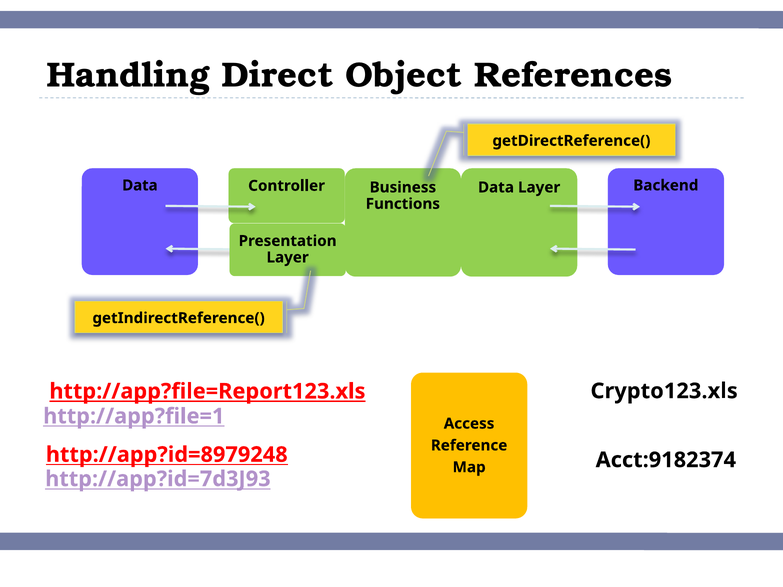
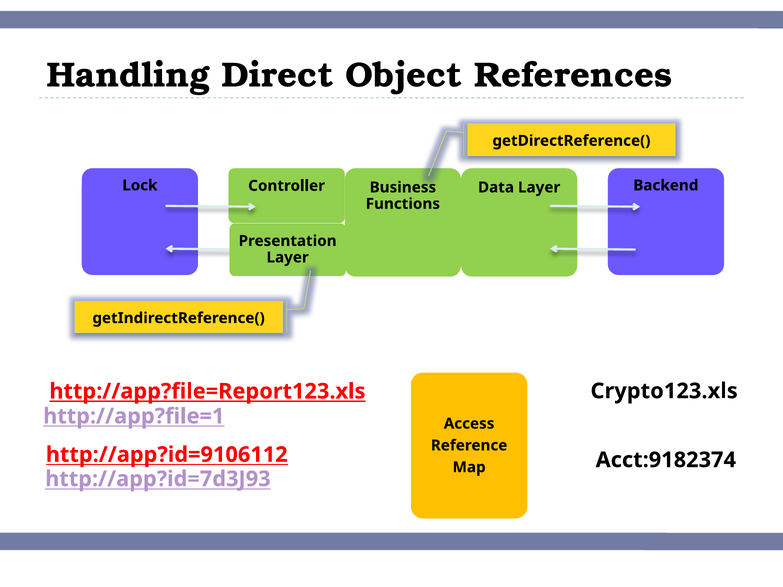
Data: Data -> Lock (140, 185)
http://app?id=8979248: http://app?id=8979248 -> http://app?id=9106112 (167, 455)
